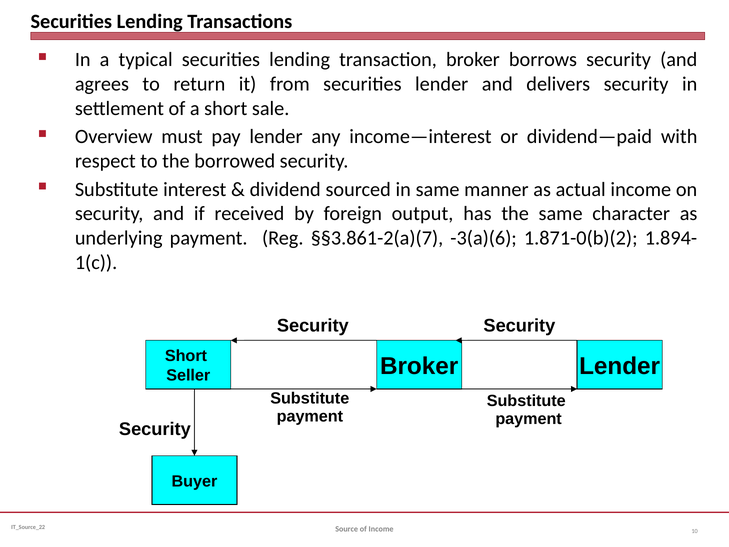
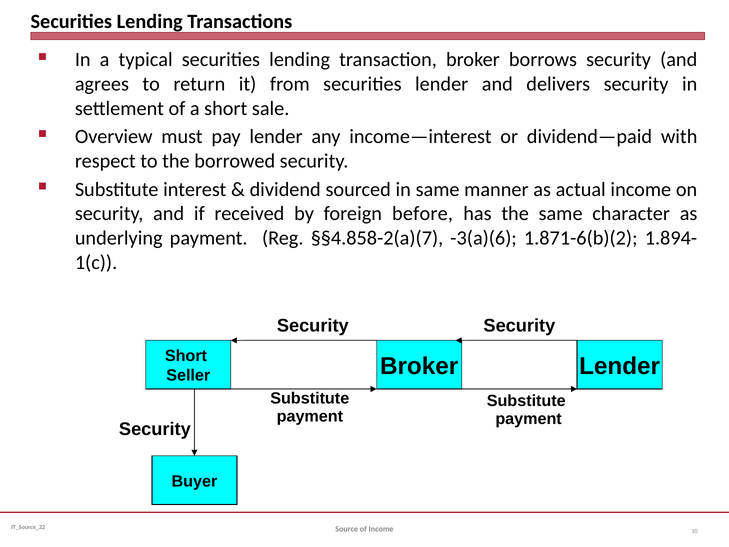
output: output -> before (423, 214)
§§3.861-2(a)(7: §§3.861-2(a)(7 -> §§4.858-2(a)(7 (377, 238)
1.871-0(b)(2: 1.871-0(b)(2 -> 1.871-6(b)(2 (581, 238)
